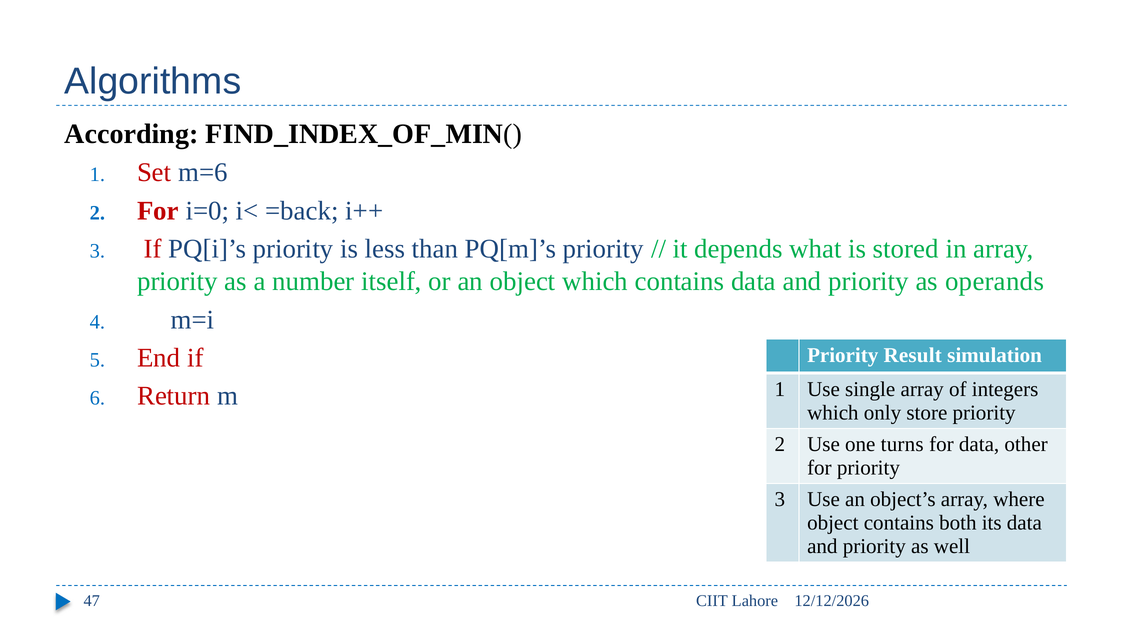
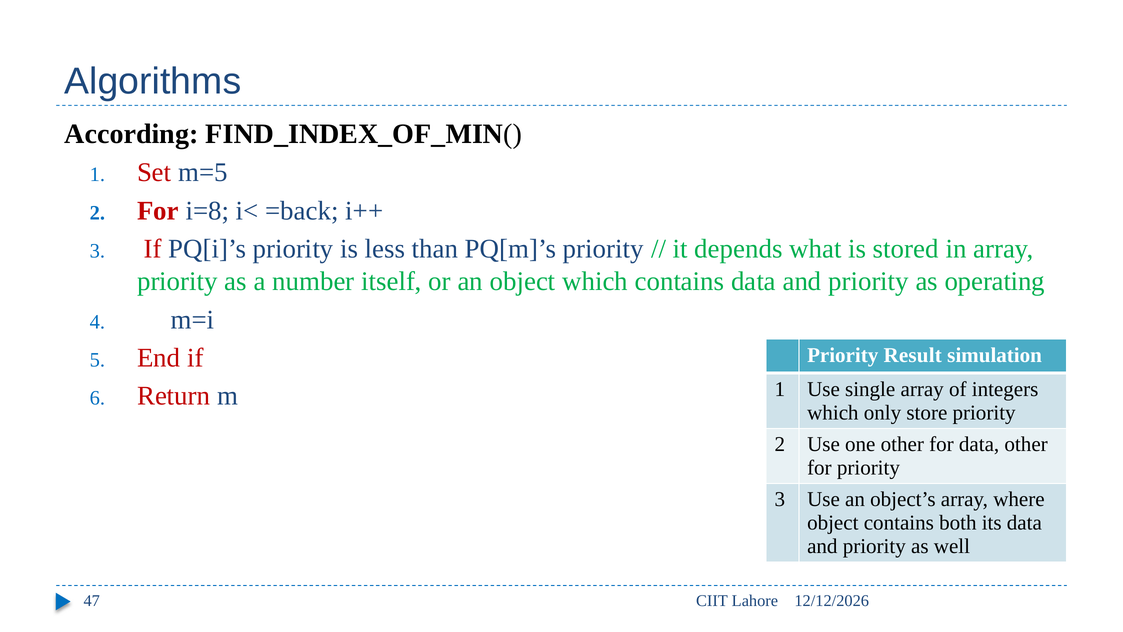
m=6: m=6 -> m=5 (203, 173)
i=0: i=0 -> i=8 (207, 211)
operands: operands -> operating (995, 281)
one turns: turns -> other (902, 444)
